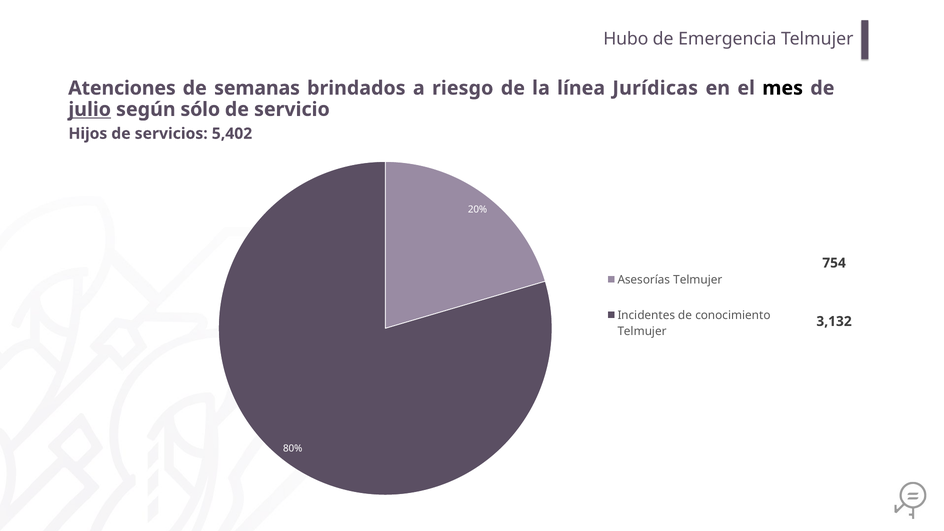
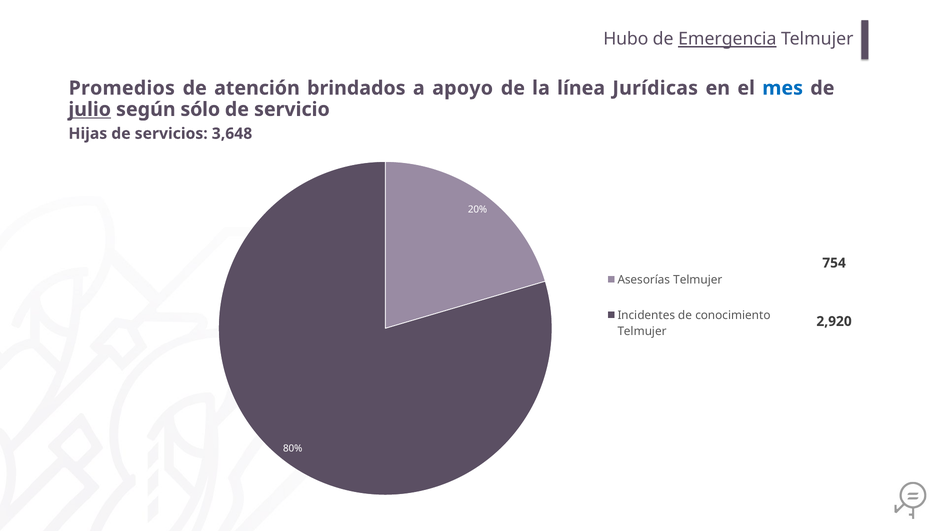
Emergencia underline: none -> present (727, 39)
Atenciones: Atenciones -> Promedios (122, 88)
semanas: semanas -> atención (257, 88)
riesgo: riesgo -> apoyo (463, 88)
mes colour: black -> blue (783, 88)
Hijos: Hijos -> Hijas (88, 134)
5,402: 5,402 -> 3,648 (232, 134)
3,132: 3,132 -> 2,920 (834, 321)
